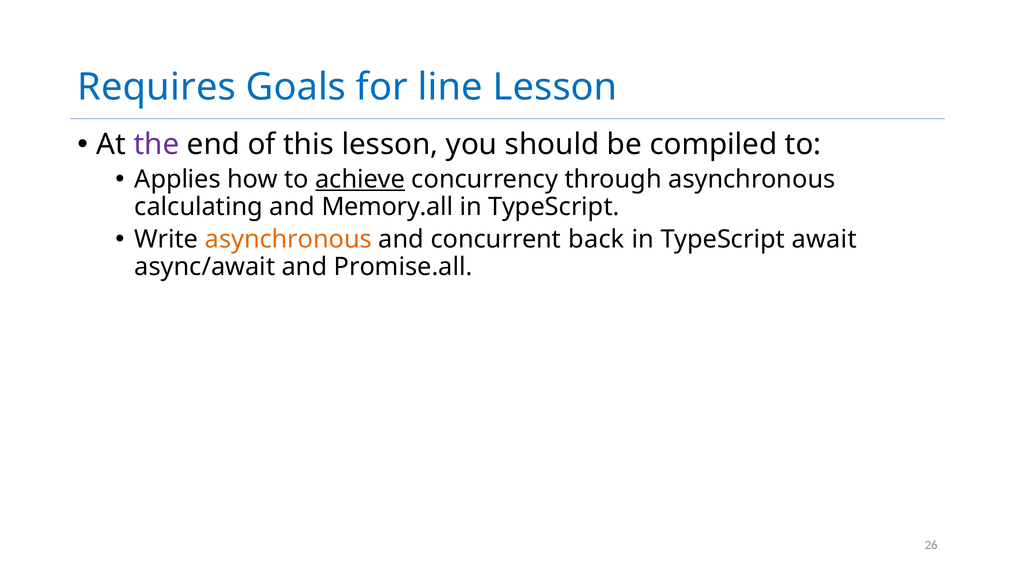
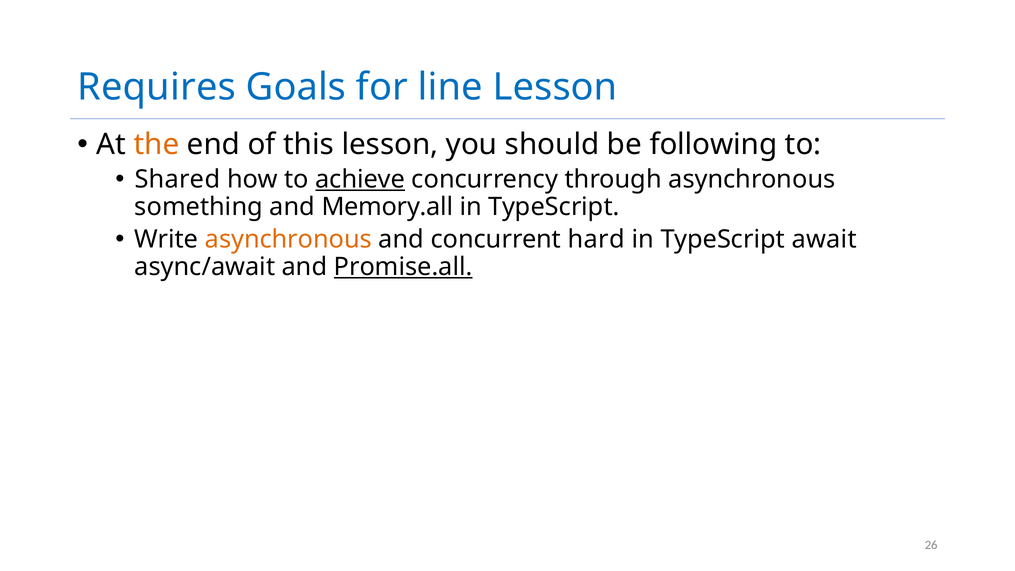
the colour: purple -> orange (156, 145)
compiled: compiled -> following (713, 145)
Applies: Applies -> Shared (177, 180)
calculating: calculating -> something (199, 207)
back: back -> hard (596, 240)
Promise.all underline: none -> present (403, 267)
